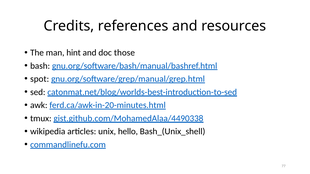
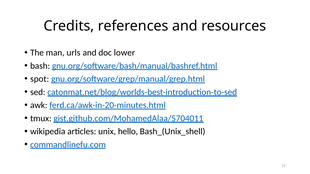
hint: hint -> urls (73, 53)
those: those -> lower (124, 53)
gist.github.com/MohamedAlaa/4490338: gist.github.com/MohamedAlaa/4490338 -> gist.github.com/MohamedAlaa/5704011 (128, 119)
